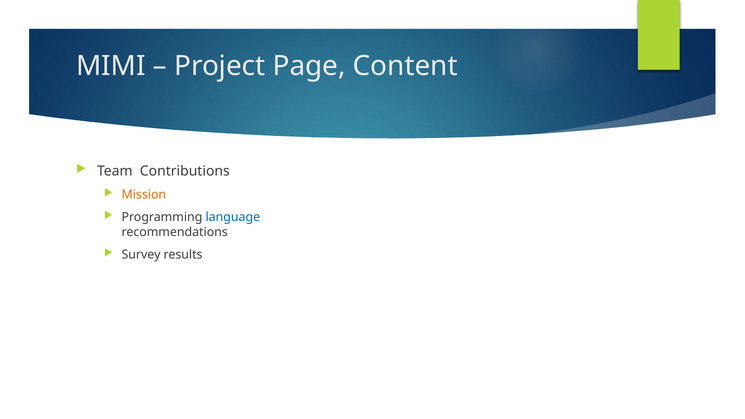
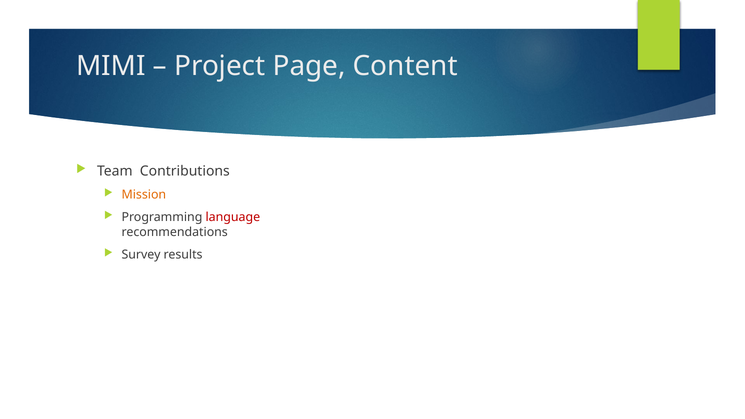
language colour: blue -> red (233, 217)
